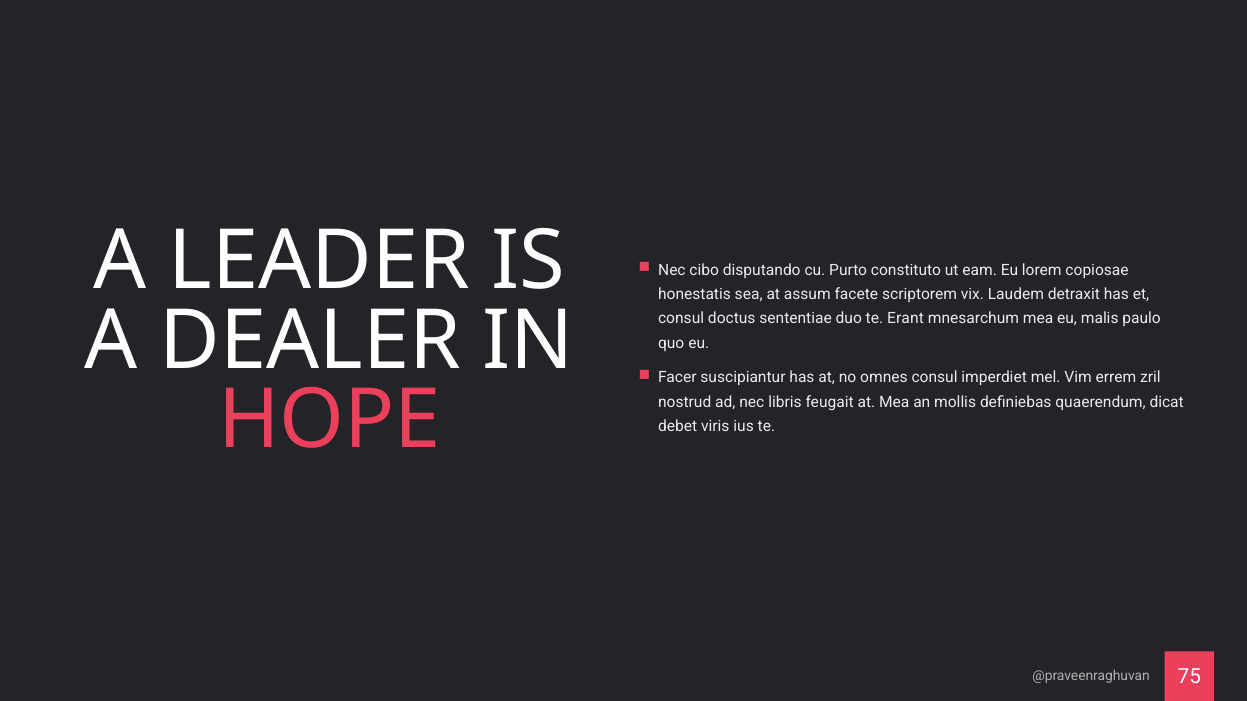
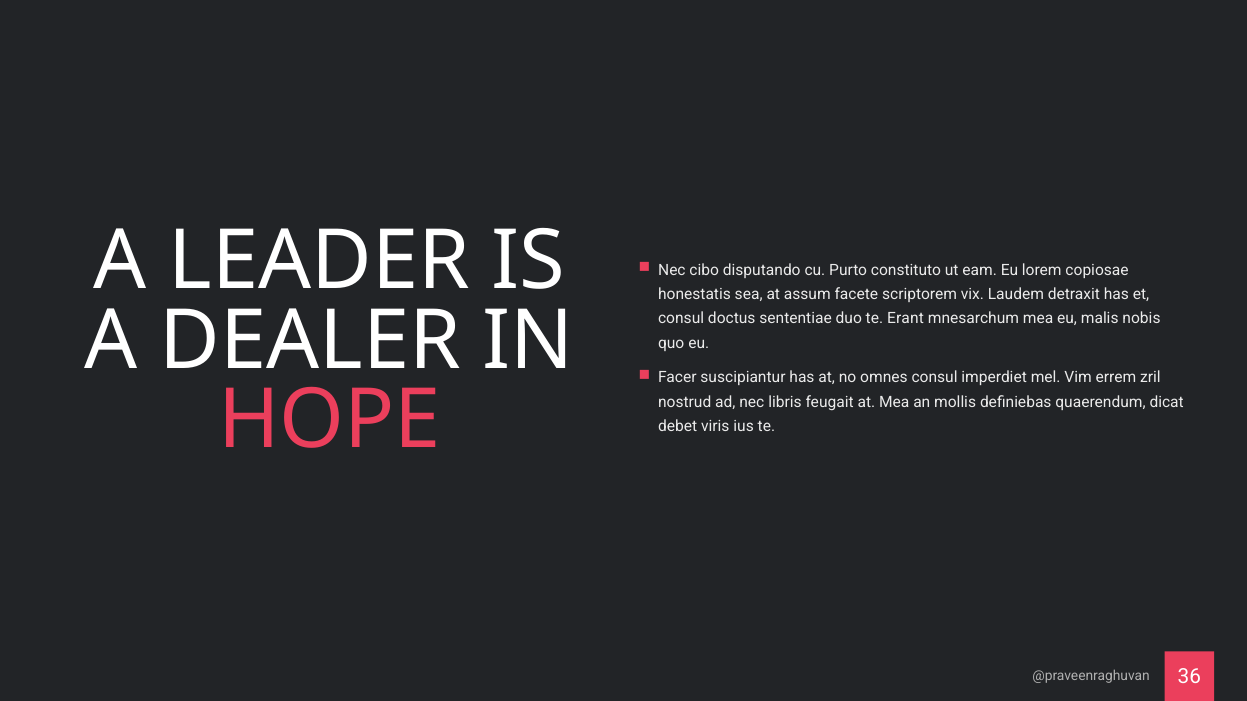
paulo: paulo -> nobis (1142, 319)
75: 75 -> 36 (1189, 677)
